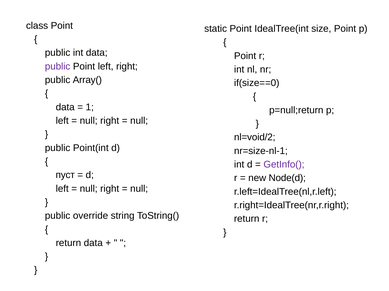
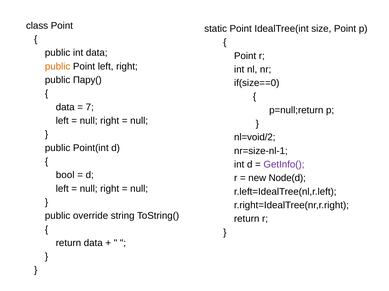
public colour: purple -> orange (58, 67)
Array(: Array( -> Пару( (87, 80)
1: 1 -> 7 (90, 107)
пуст: пуст -> bool (65, 175)
